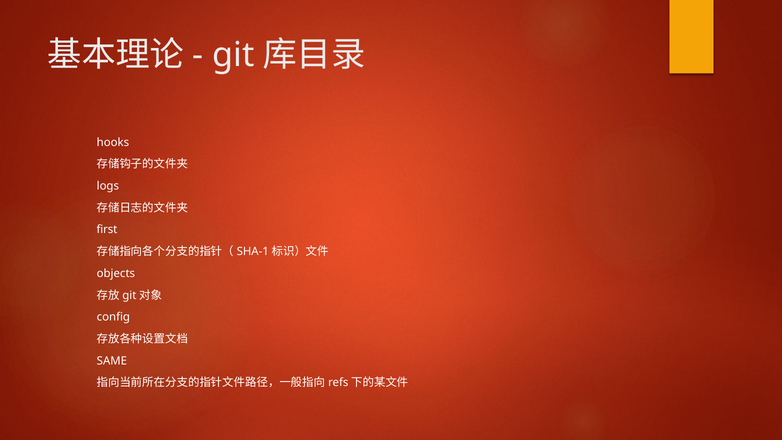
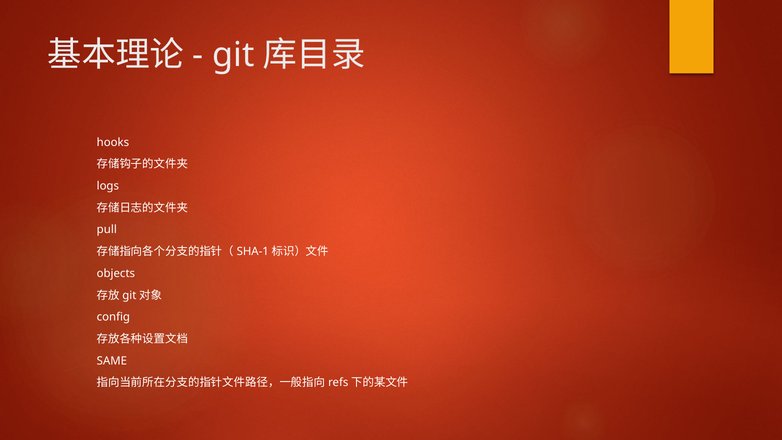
first: first -> pull (107, 230)
